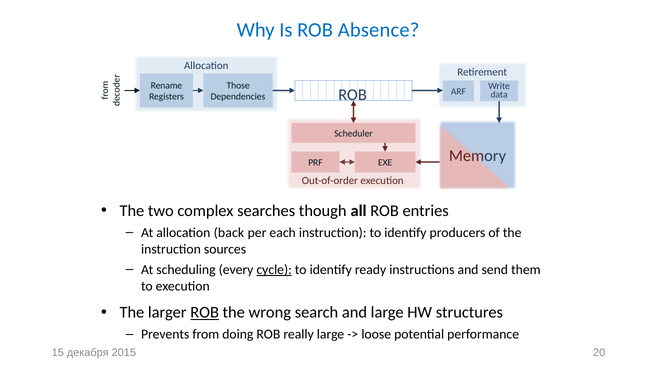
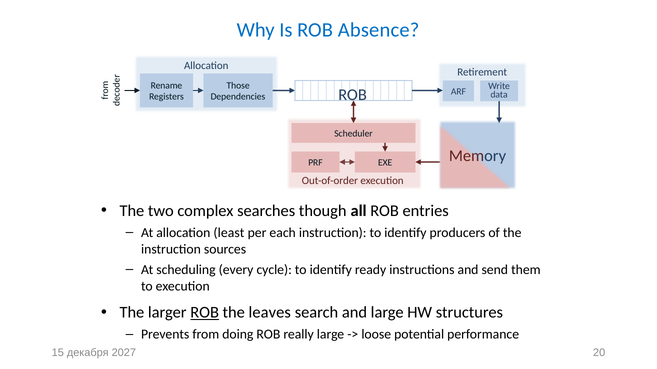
back: back -> least (229, 233)
cycle underline: present -> none (274, 270)
wrong: wrong -> leaves (270, 313)
2015: 2015 -> 2027 (124, 353)
